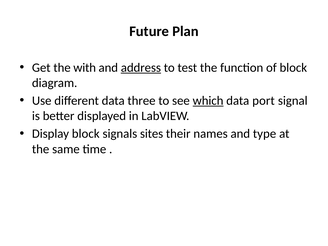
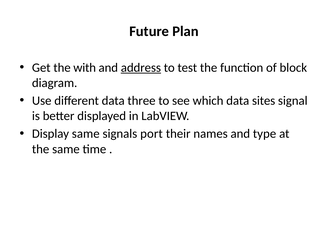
which underline: present -> none (208, 101)
port: port -> sites (264, 101)
Display block: block -> same (86, 134)
sites: sites -> port (151, 134)
